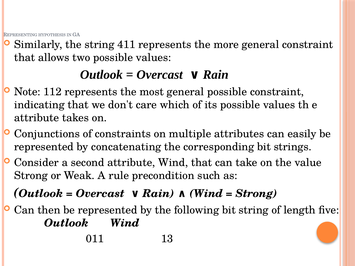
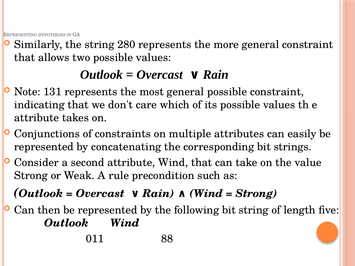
411: 411 -> 280 (126, 45)
112: 112 -> 131 (53, 92)
13: 13 -> 88 (167, 239)
